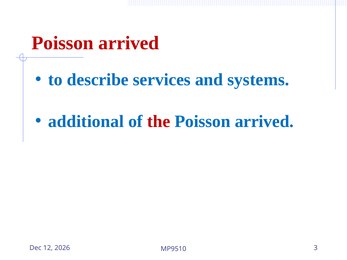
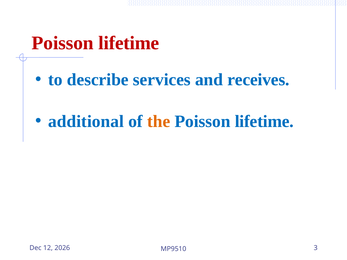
arrived: arrived -> lifetime (129, 43)
systems: systems -> receives (258, 80)
the colour: red -> orange (159, 121)
arrived: arrived -> lifetime (264, 121)
